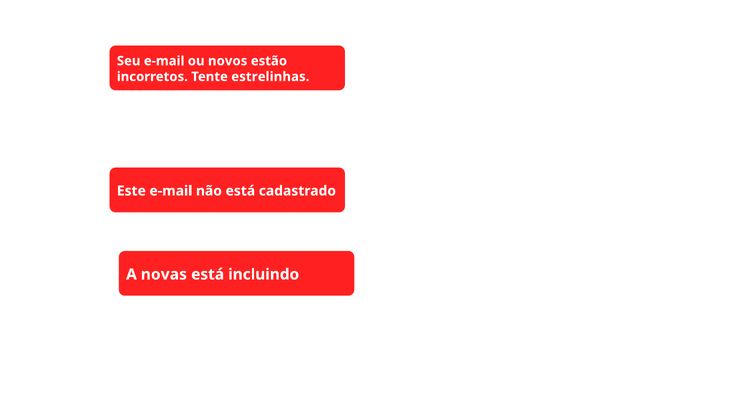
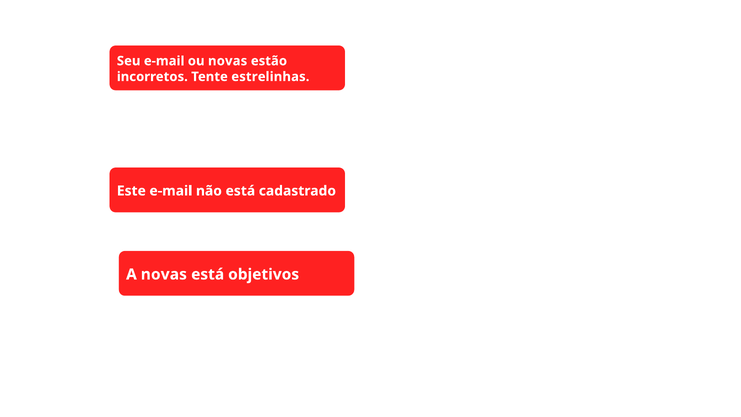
ou novos: novos -> novas (228, 61)
incluindo: incluindo -> objetivos (264, 274)
